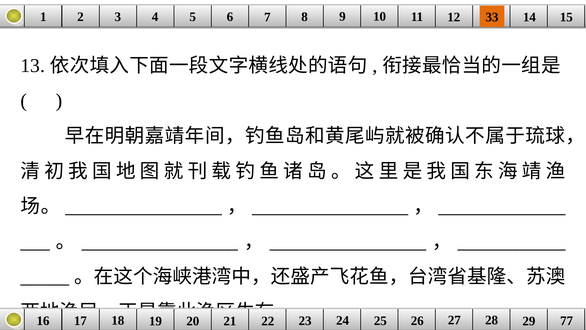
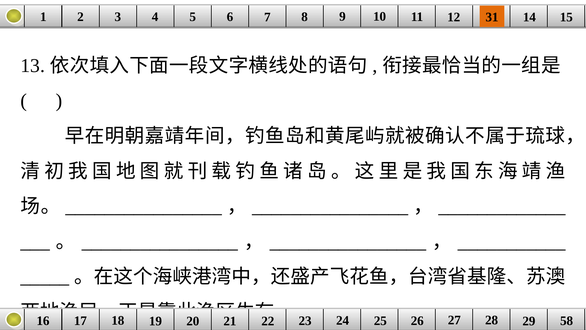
33: 33 -> 31 (492, 17)
77: 77 -> 58 (567, 320)
